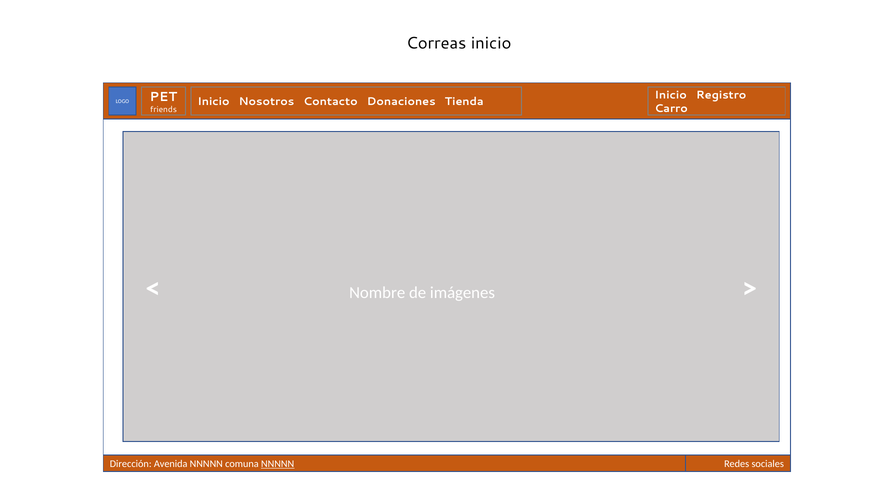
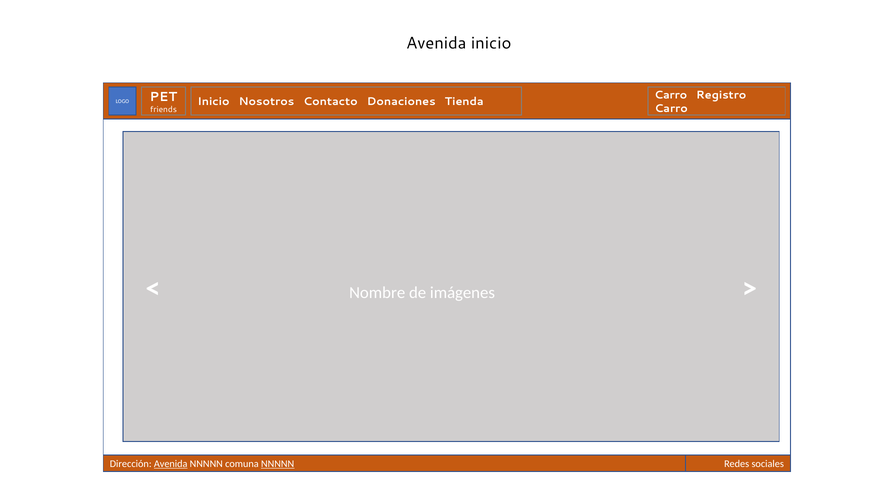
Correas: Correas -> Avenida (436, 43)
Inicio: Inicio -> Carro (671, 95)
Avenida underline: none -> present (171, 464)
